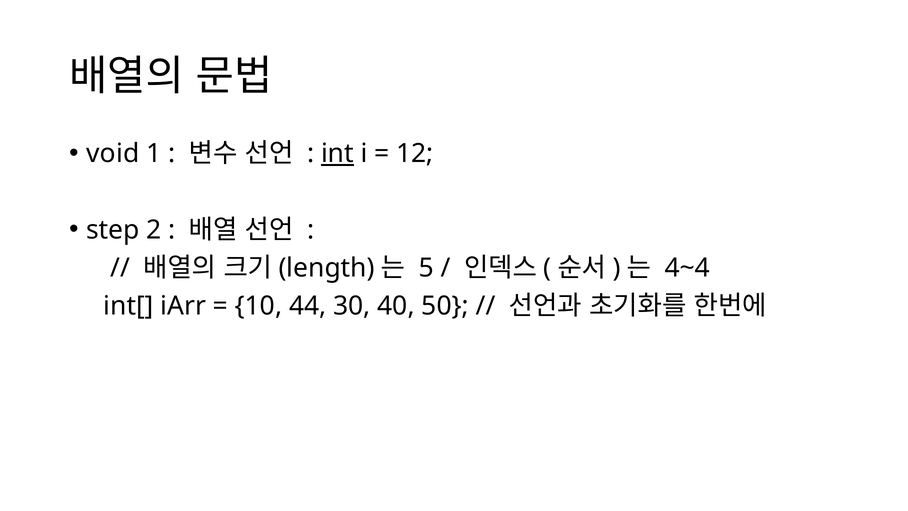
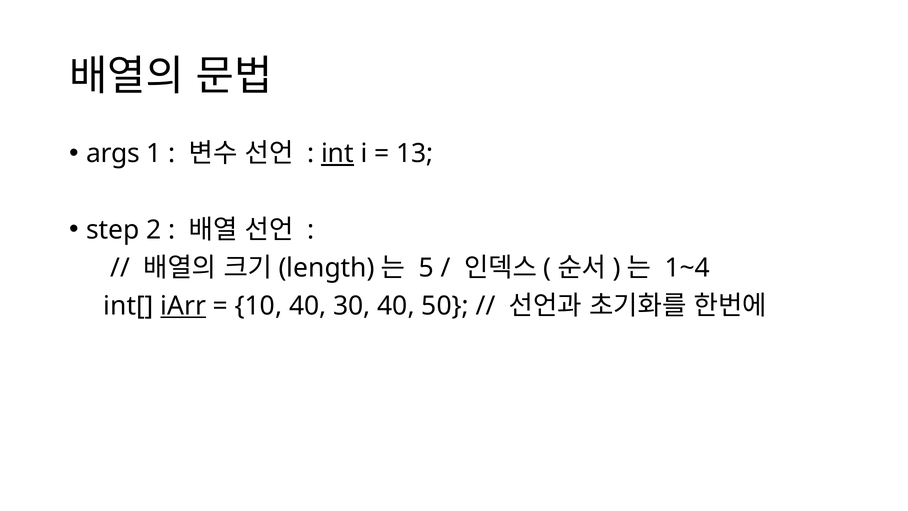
void: void -> args (113, 154)
12: 12 -> 13 (415, 154)
4~4: 4~4 -> 1~4 (687, 268)
iArr underline: none -> present (183, 306)
10 44: 44 -> 40 (308, 306)
